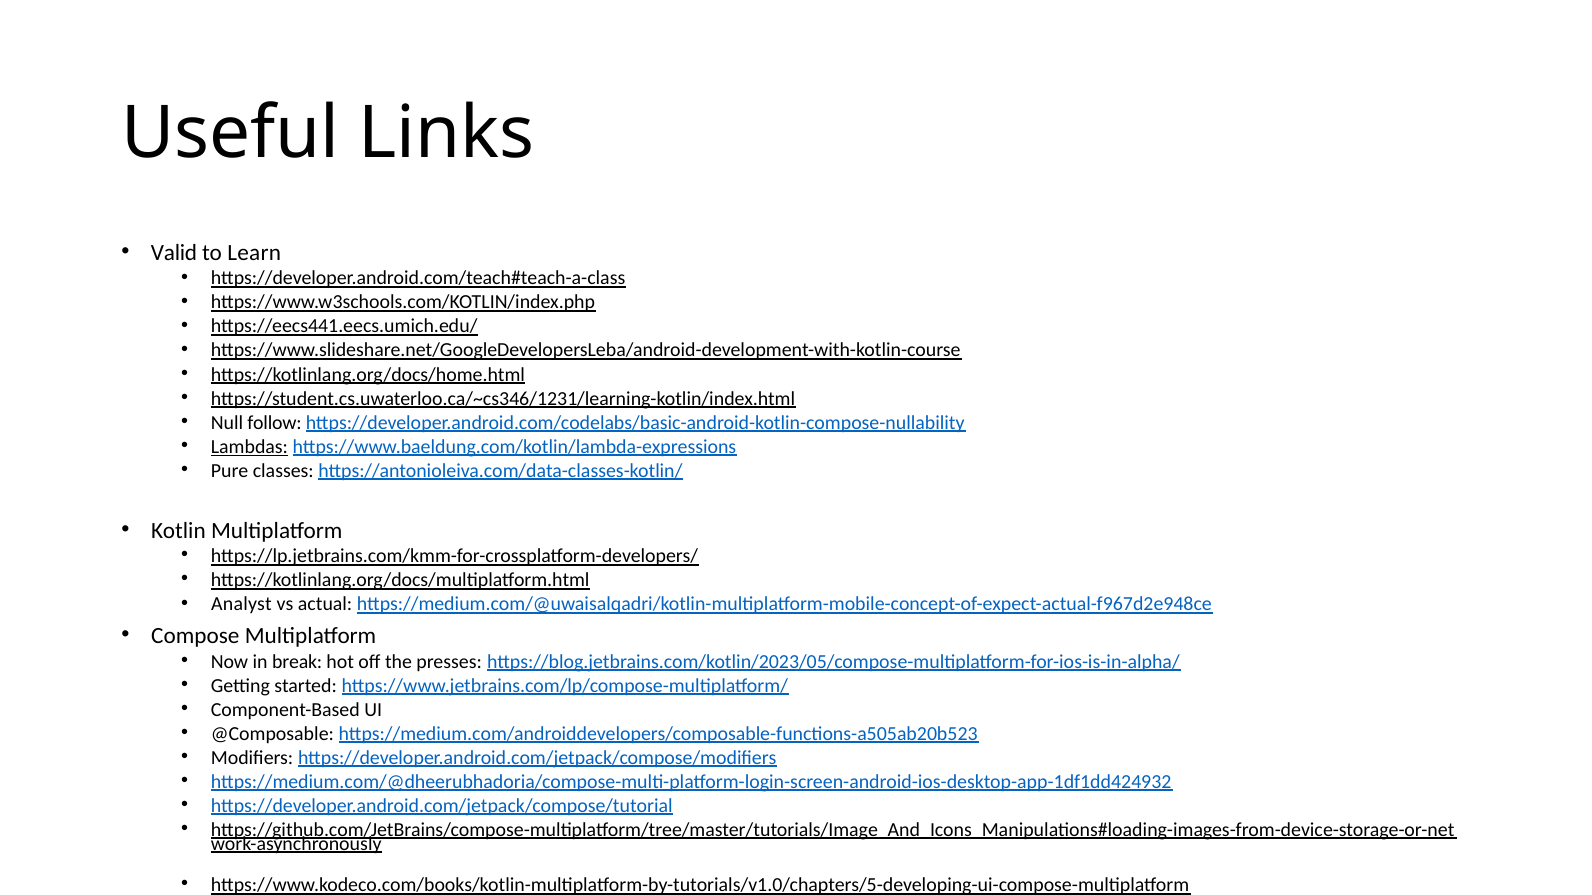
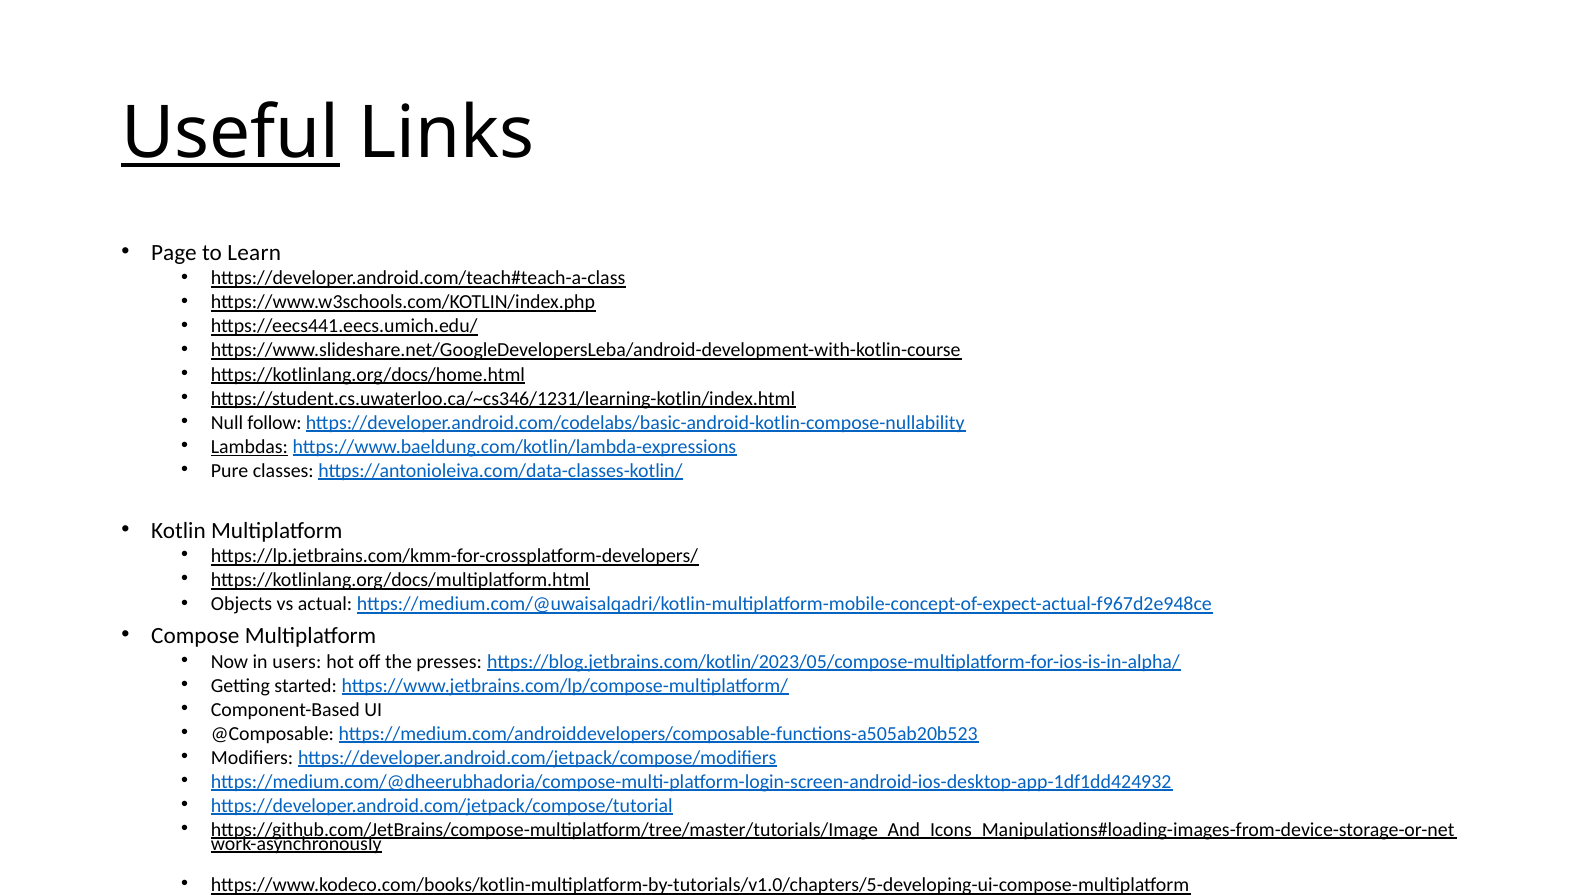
Useful underline: none -> present (231, 134)
Valid: Valid -> Page (174, 253)
Analyst: Analyst -> Objects (242, 605)
break: break -> users (297, 662)
